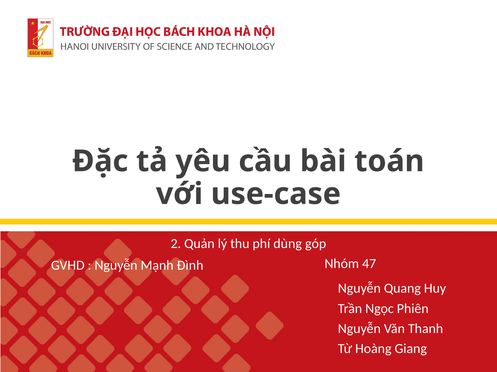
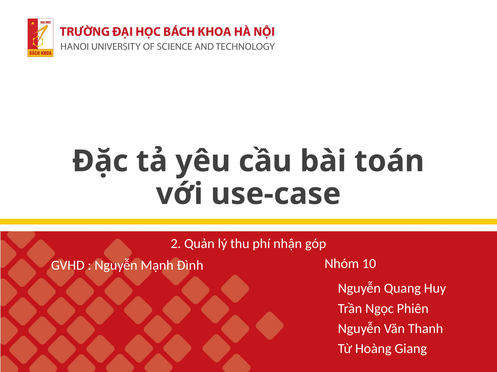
dùng: dùng -> nhận (288, 244)
47: 47 -> 10 (369, 264)
